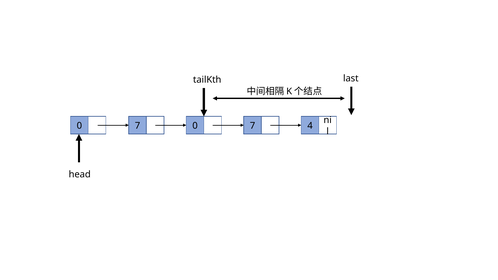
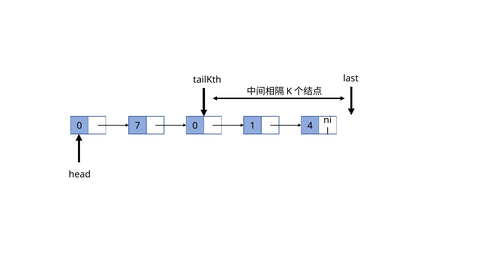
0 7: 7 -> 1 (253, 126)
